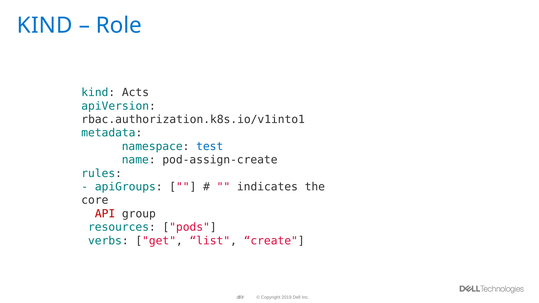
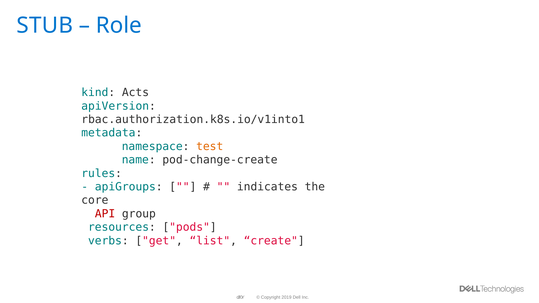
KIND: KIND -> STUB (45, 25)
test colour: blue -> orange (210, 146)
pod-assign-create: pod-assign-create -> pod-change-create (220, 160)
